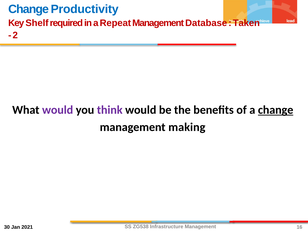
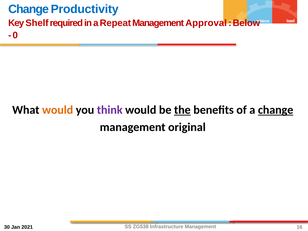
Database: Database -> Approval (206, 23)
Taken: Taken -> Below (246, 23)
2: 2 -> 0 (15, 35)
would colour: purple -> orange (58, 110)
the underline: none -> present (182, 110)
making: making -> original (187, 127)
